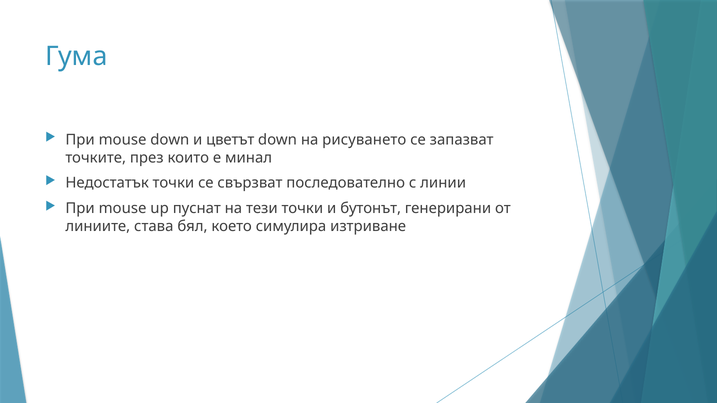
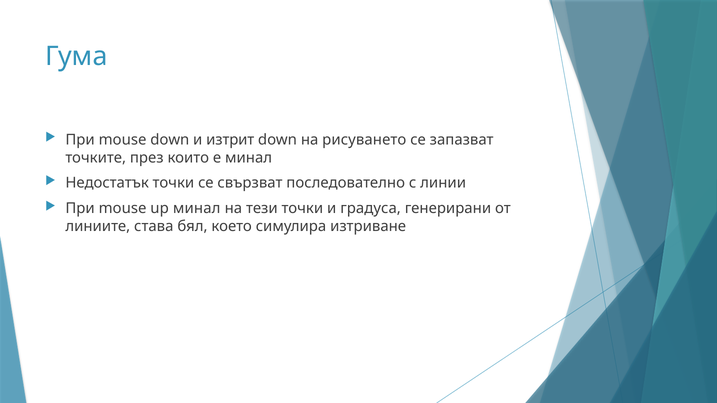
цветът: цветът -> изтрит (230, 140)
up пуснат: пуснат -> минал (197, 209)
бутонът: бутонът -> градуса (371, 209)
